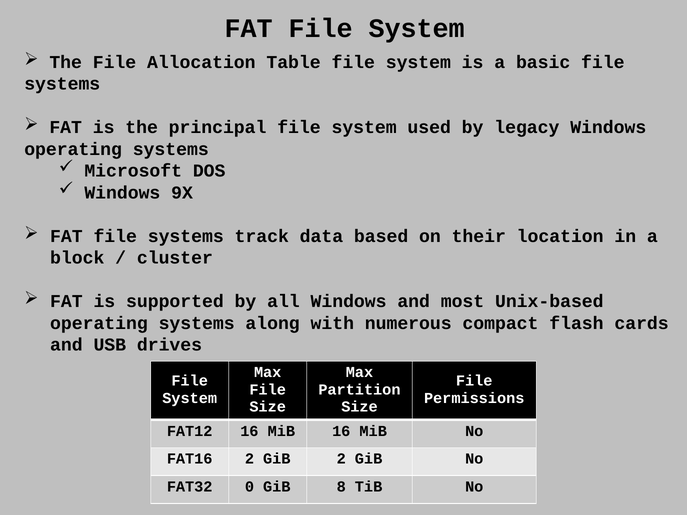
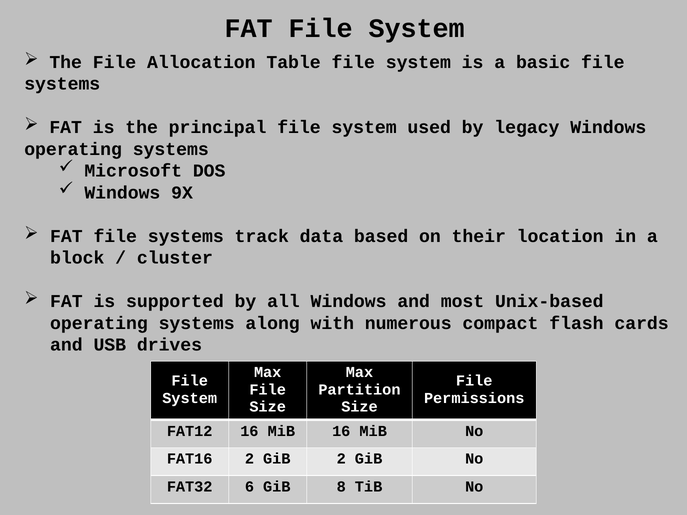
0: 0 -> 6 (249, 487)
